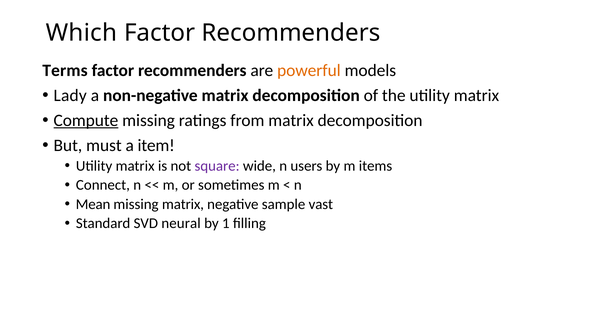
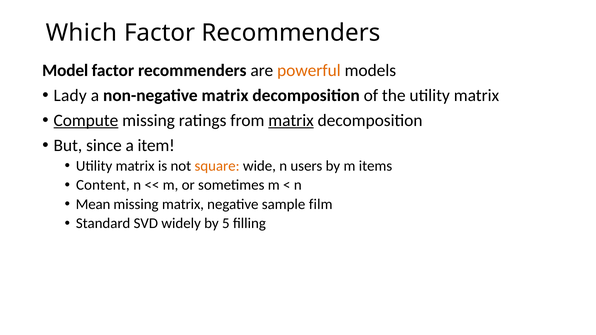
Terms: Terms -> Model (65, 71)
matrix underline: none -> present (291, 120)
must: must -> since (104, 145)
square colour: purple -> orange (217, 166)
Connect: Connect -> Content (103, 185)
vast: vast -> film (321, 204)
neural: neural -> widely (181, 224)
1: 1 -> 5 (226, 224)
